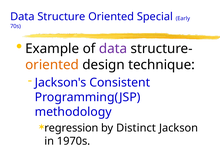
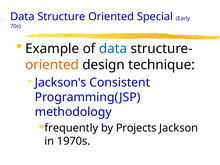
data colour: purple -> blue (113, 49)
regression: regression -> frequently (71, 128)
Distinct: Distinct -> Projects (136, 128)
